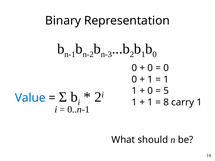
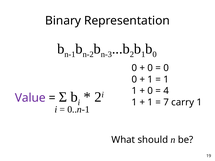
5: 5 -> 4 (166, 91)
Value colour: blue -> purple (30, 98)
8: 8 -> 7 (166, 102)
